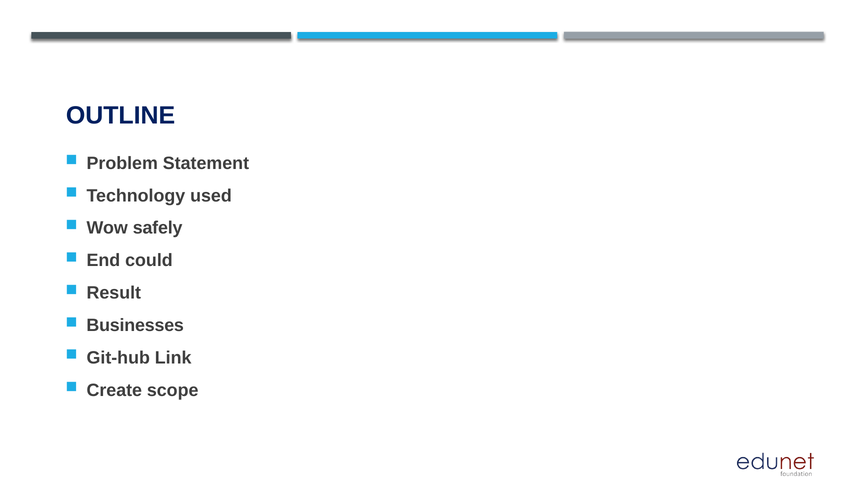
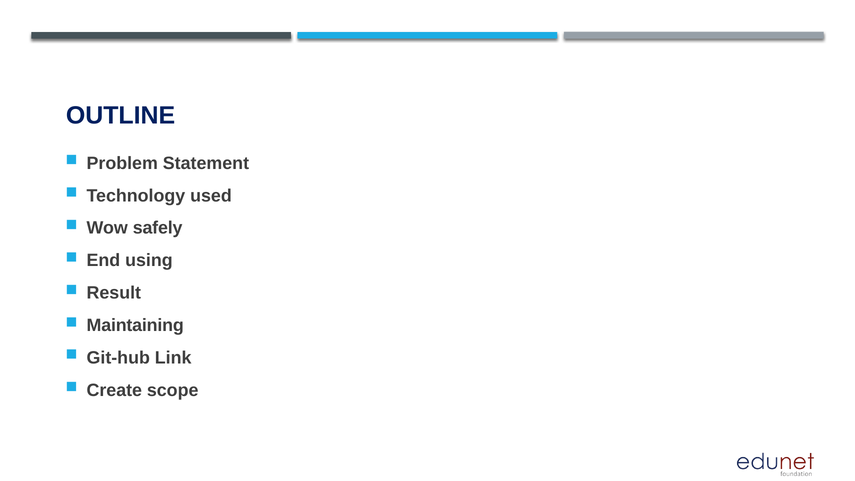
could: could -> using (149, 260)
Businesses: Businesses -> Maintaining (135, 325)
